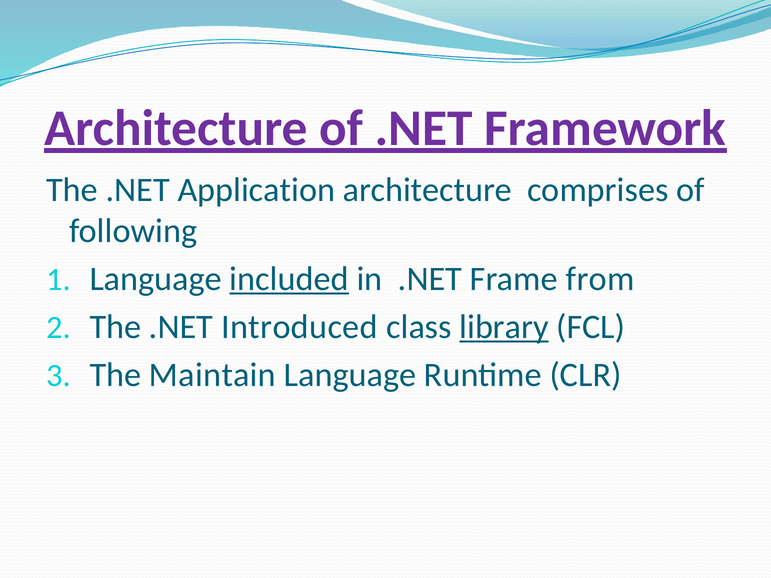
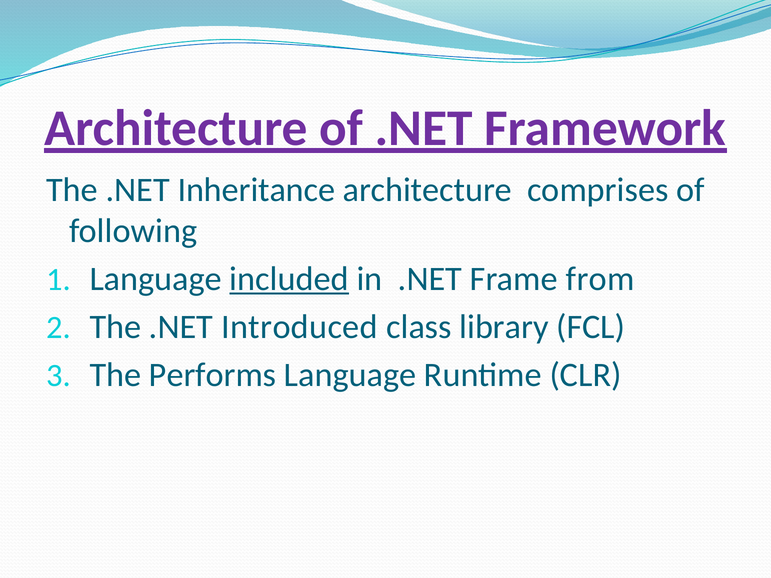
Application: Application -> Inheritance (256, 190)
library underline: present -> none (504, 327)
Maintain: Maintain -> Performs (213, 375)
